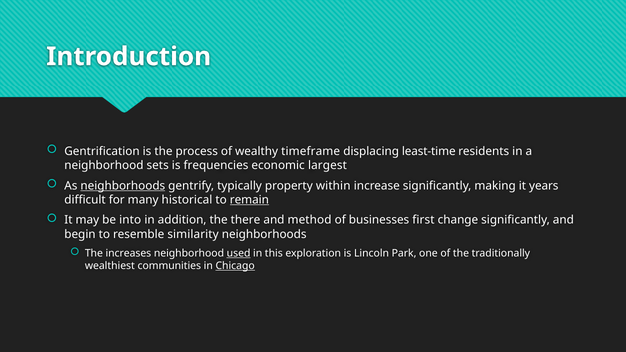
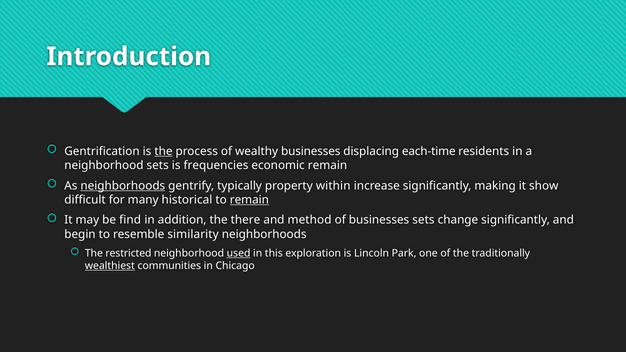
the underline: none -> present (163, 151)
wealthy timeframe: timeframe -> businesses (311, 151)
least-time: least-time -> each-time (429, 151)
economic largest: largest -> remain (327, 165)
years: years -> show (544, 186)
into: into -> find (130, 220)
businesses first: first -> sets (423, 220)
increases: increases -> restricted (128, 253)
wealthiest underline: none -> present (110, 266)
Chicago underline: present -> none (235, 266)
